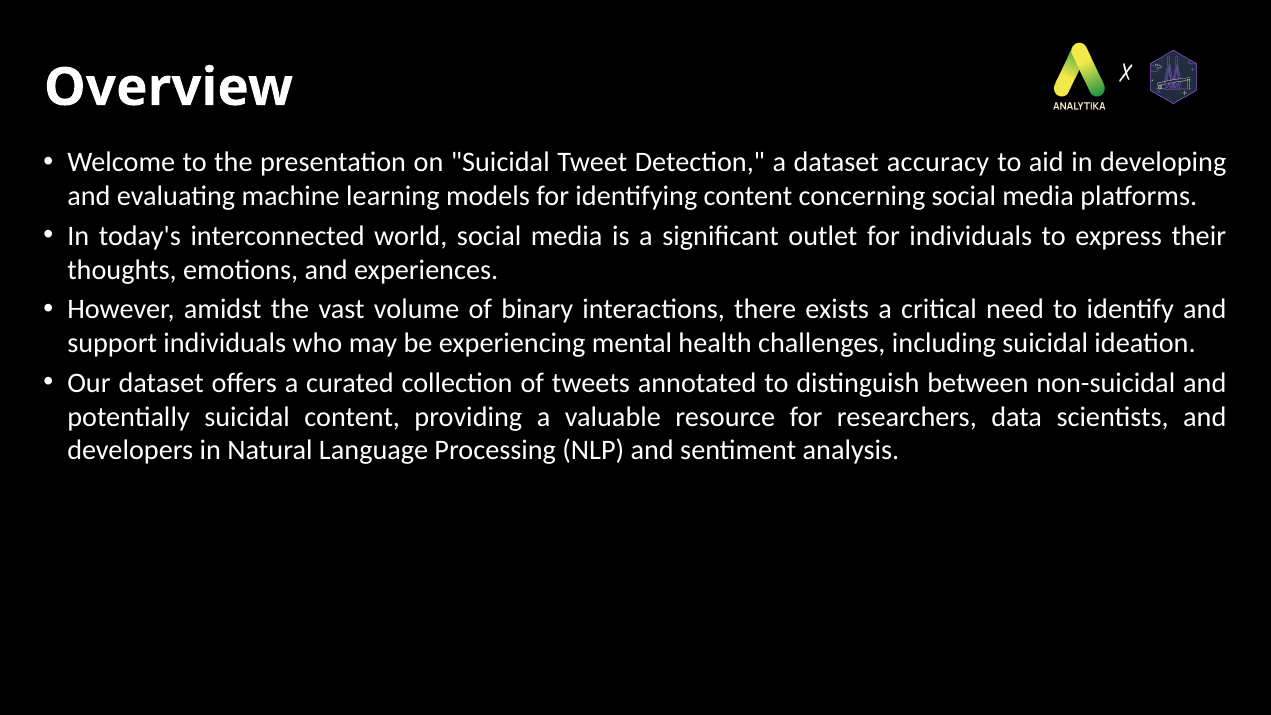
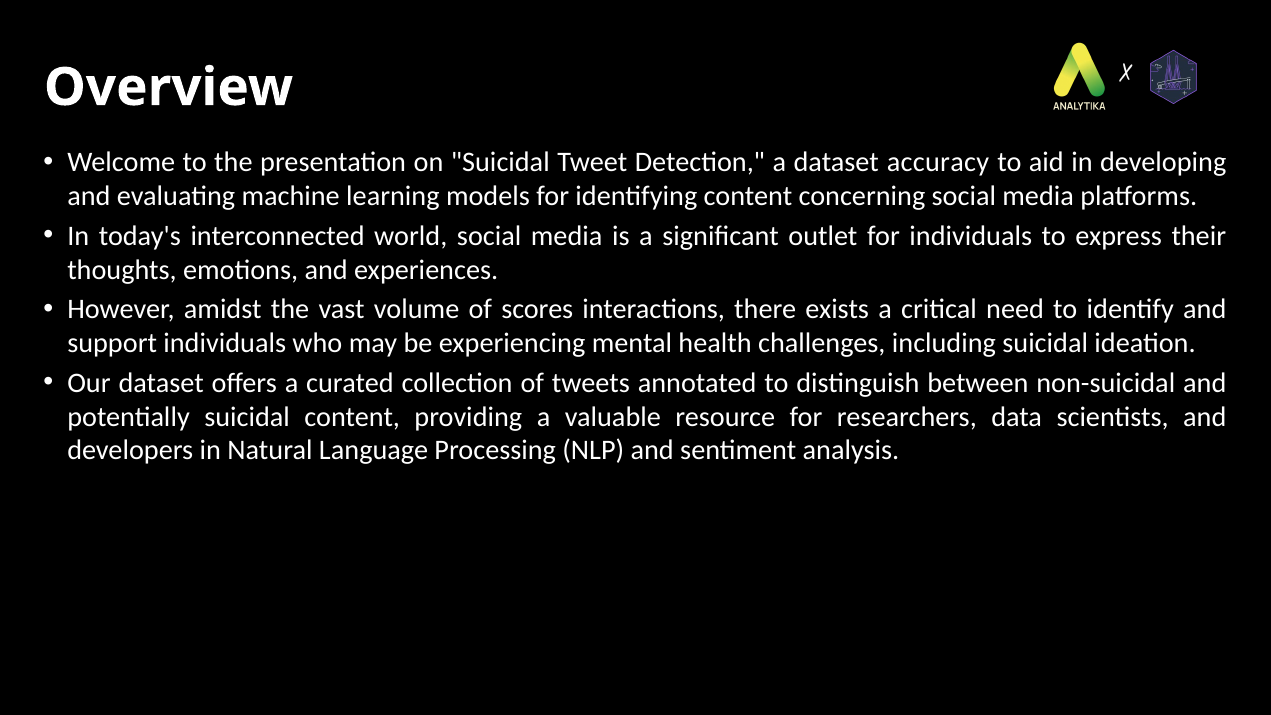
binary: binary -> scores (537, 309)
